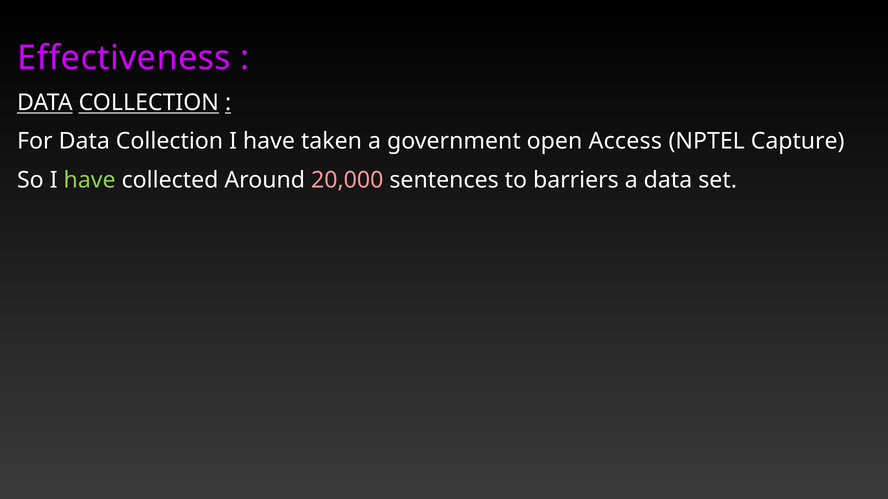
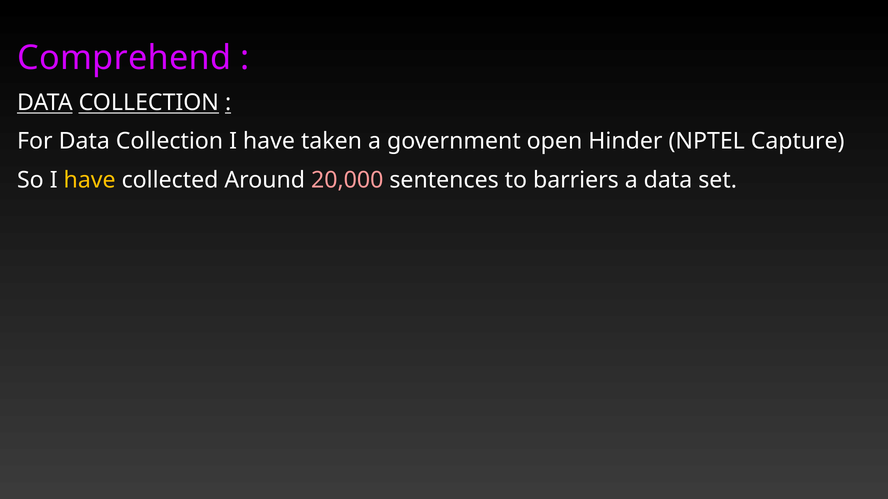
Effectiveness: Effectiveness -> Comprehend (124, 58)
Access: Access -> Hinder (625, 141)
have colour: light green -> yellow (90, 180)
